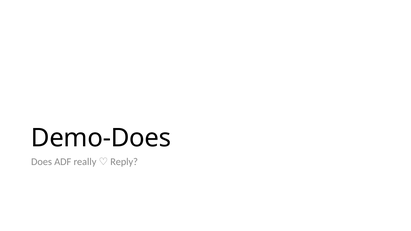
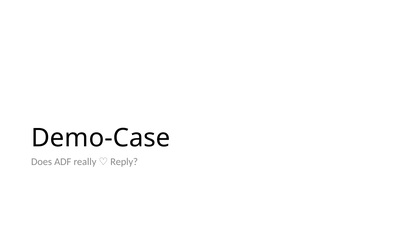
Demo-Does: Demo-Does -> Demo-Case (101, 138)
